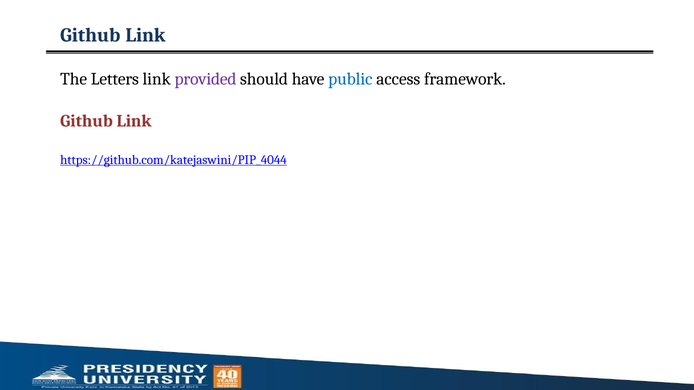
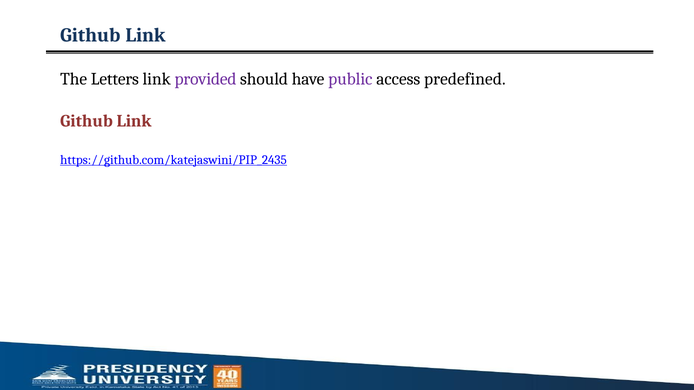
public colour: blue -> purple (350, 79)
framework: framework -> predefined (465, 79)
https://github.com/katejaswini/PIP_4044: https://github.com/katejaswini/PIP_4044 -> https://github.com/katejaswini/PIP_2435 (173, 160)
